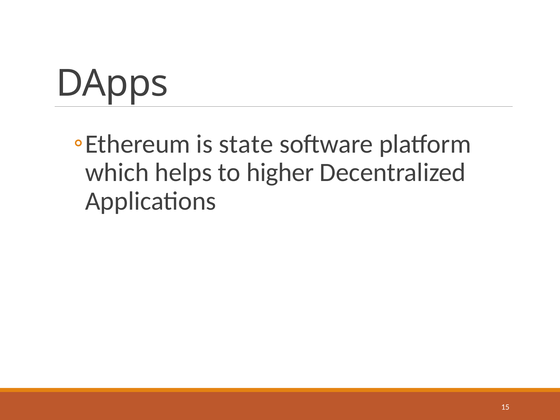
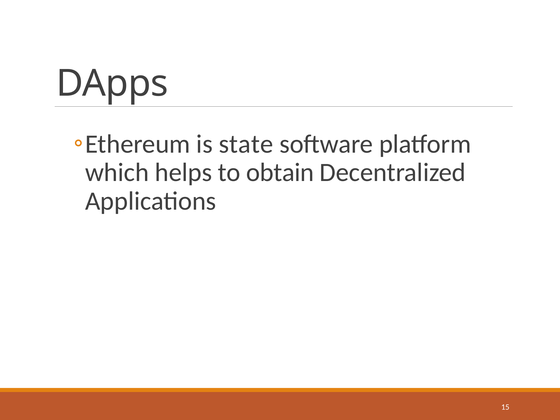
higher: higher -> obtain (280, 173)
